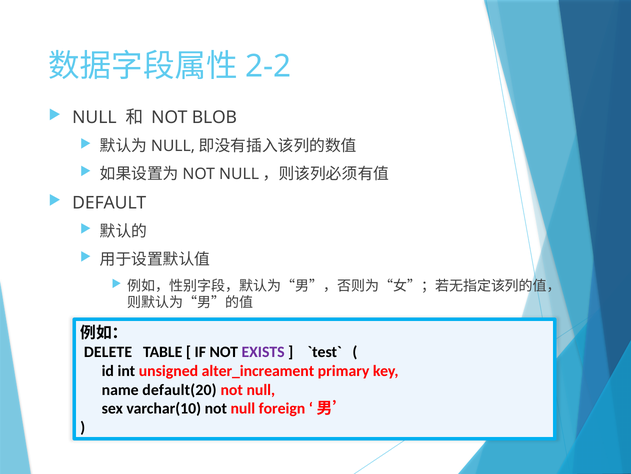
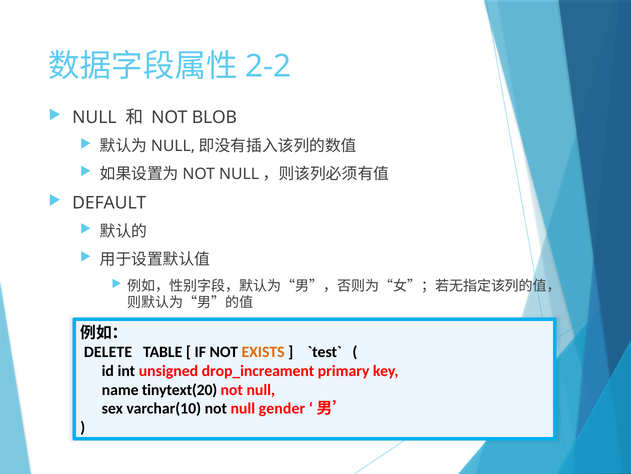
EXISTS colour: purple -> orange (263, 351)
alter_increament: alter_increament -> drop_increament (258, 370)
default(20: default(20 -> tinytext(20 (180, 389)
foreign: foreign -> gender (282, 408)
